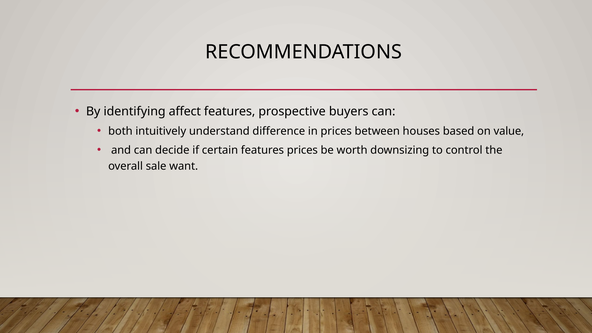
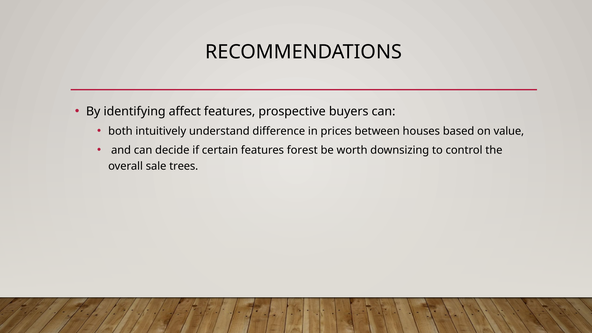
features prices: prices -> forest (302, 150)
want: want -> trees (184, 166)
